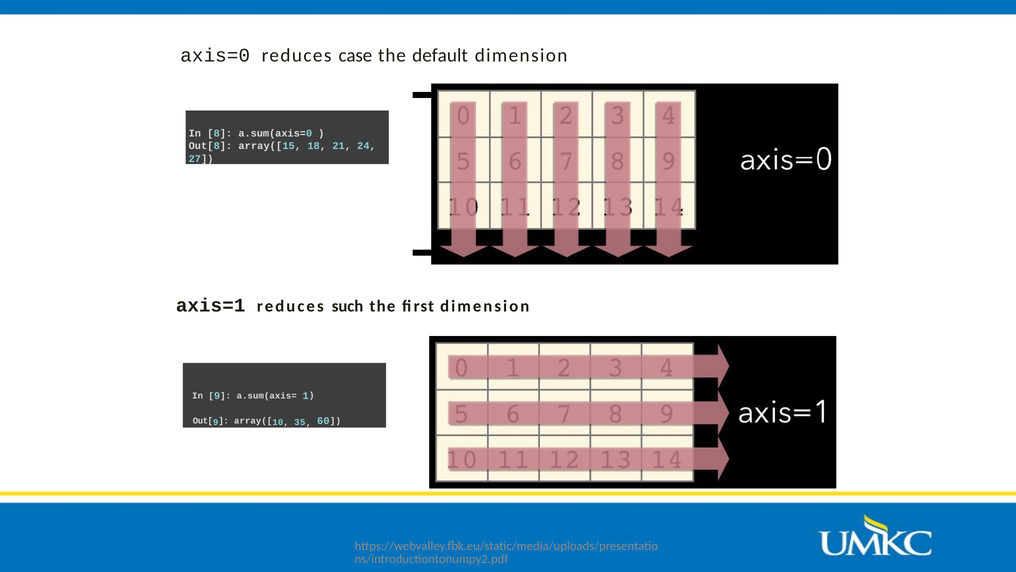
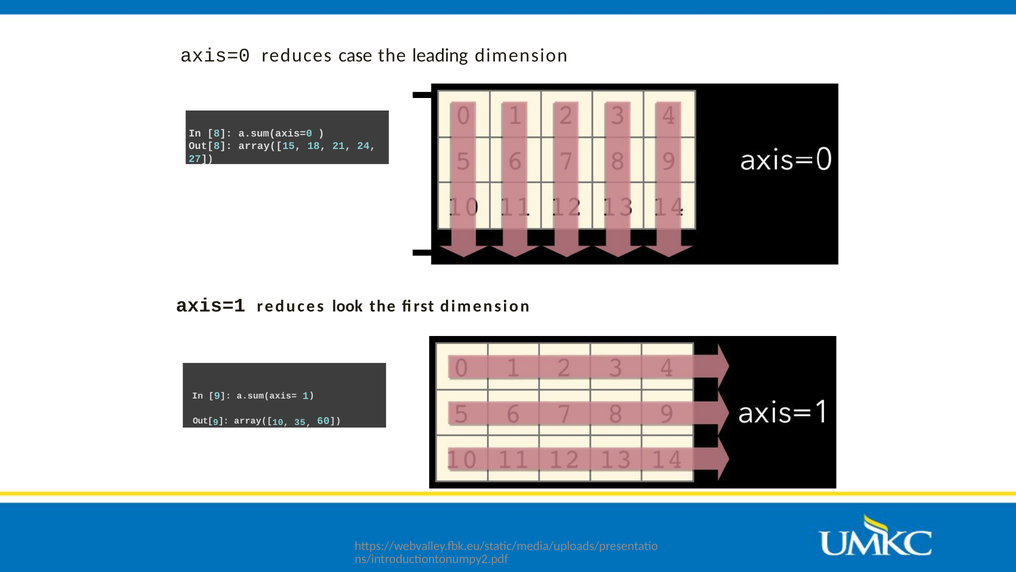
default: default -> leading (440, 55)
such: such -> look (347, 306)
